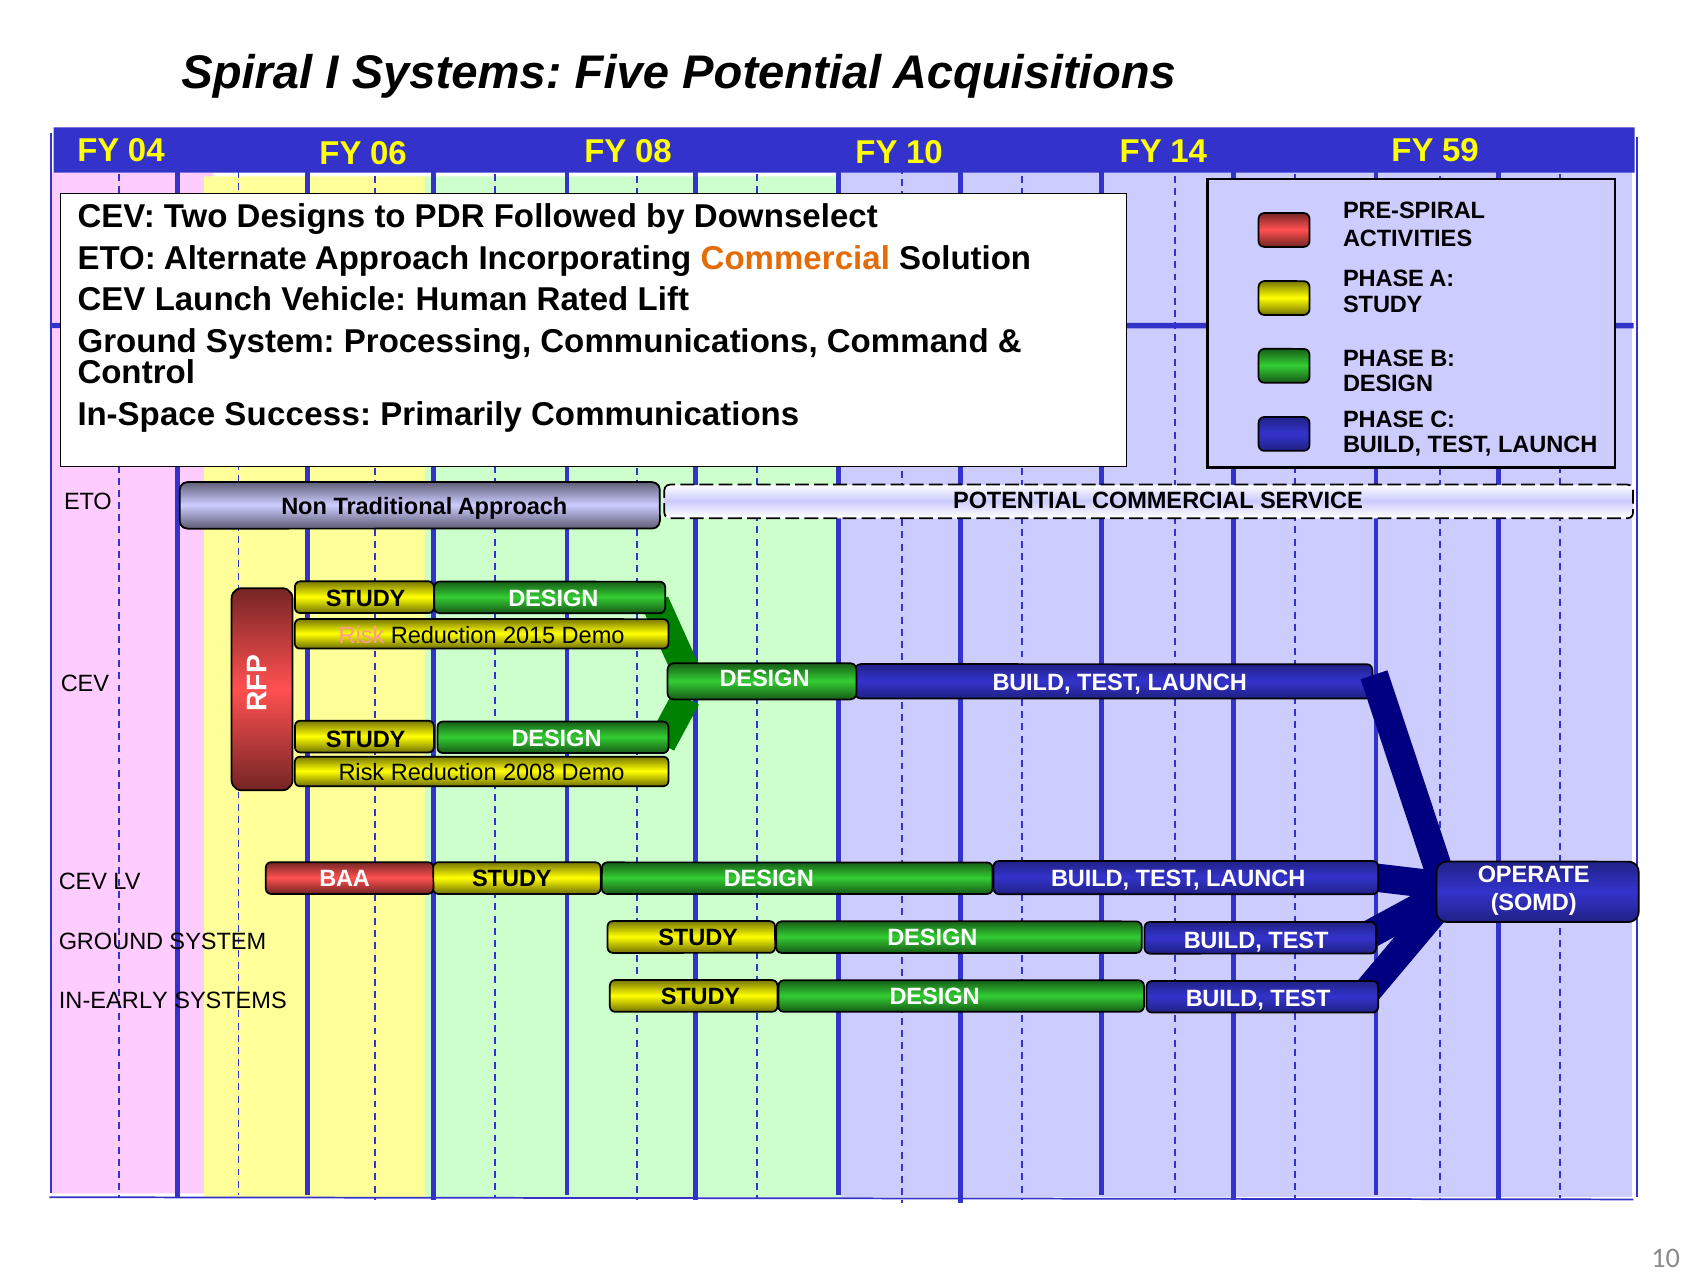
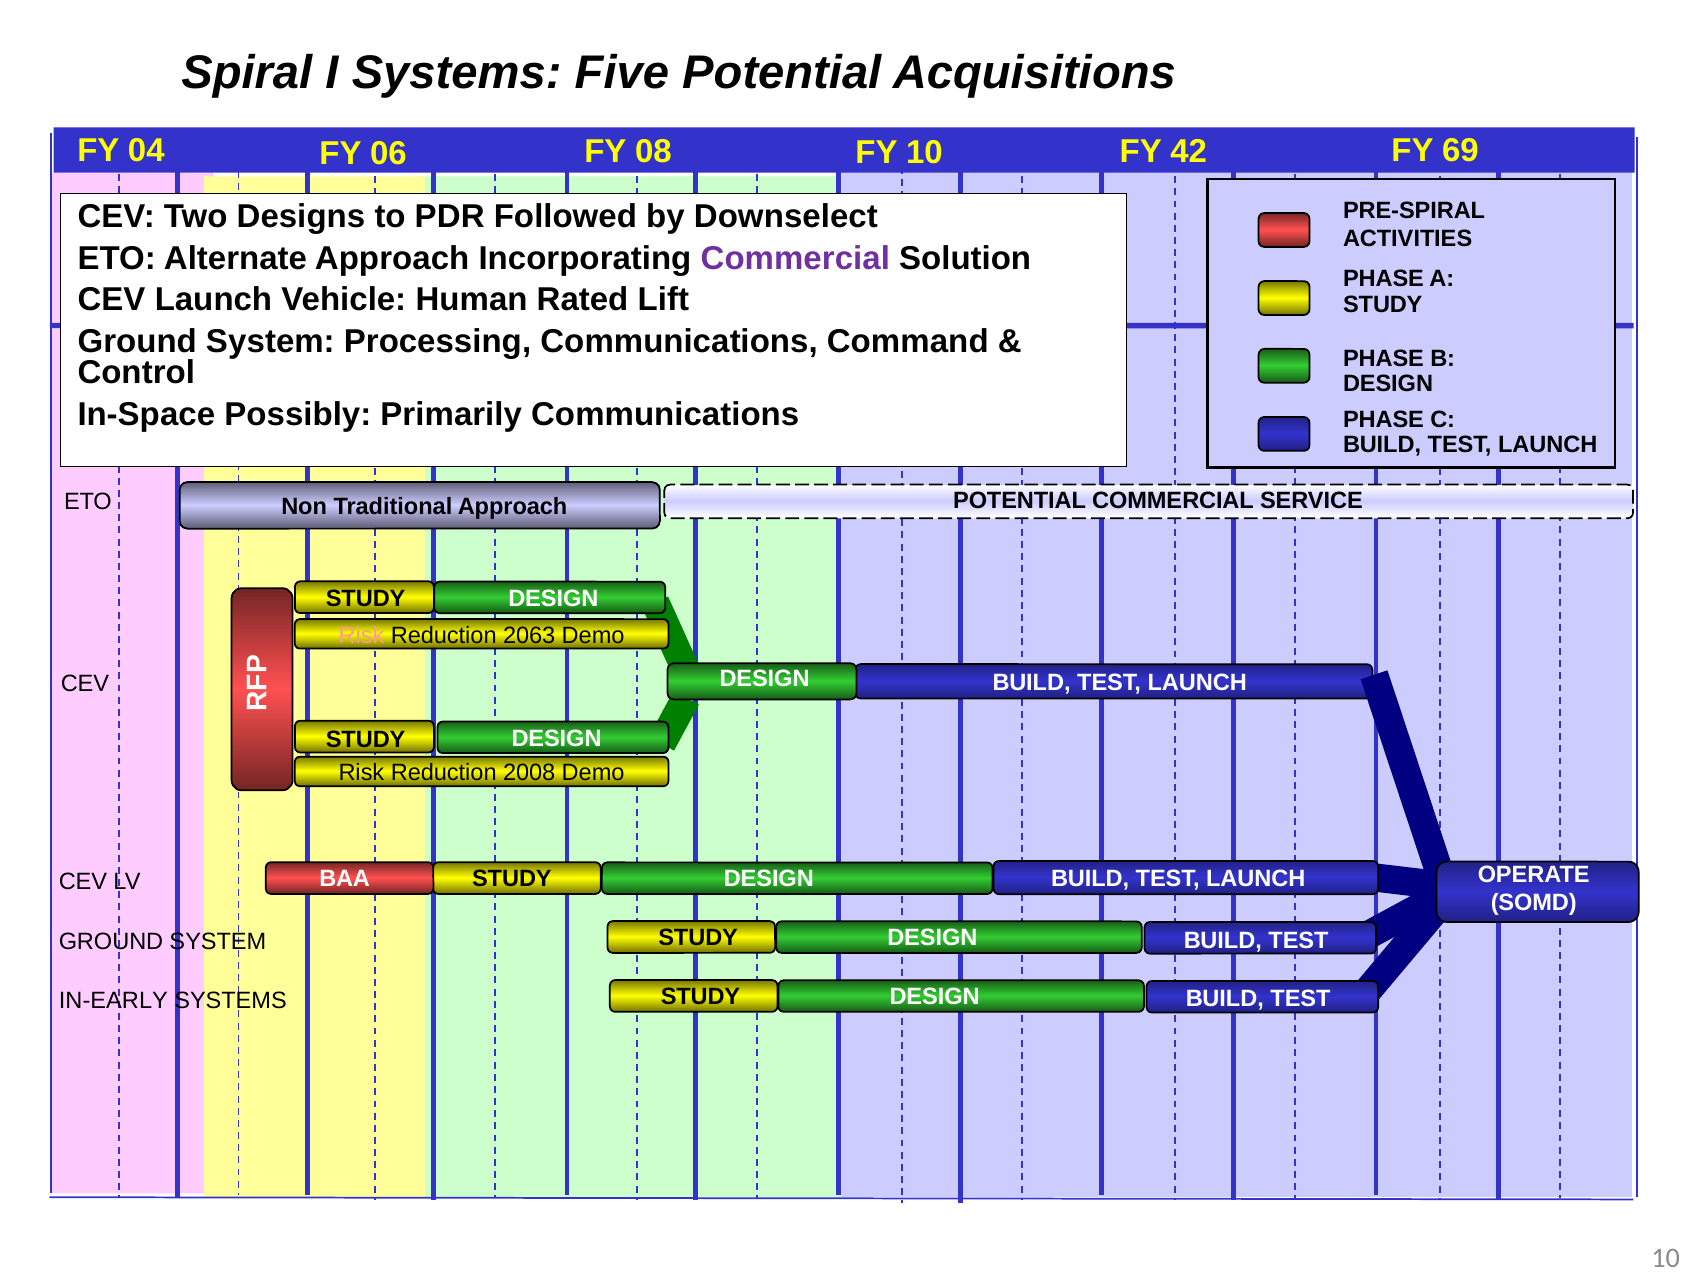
14: 14 -> 42 (1189, 151)
59: 59 -> 69 (1460, 151)
Commercial colour: orange -> purple (795, 258)
Success: Success -> Possibly (298, 414)
2015: 2015 -> 2063 (529, 635)
